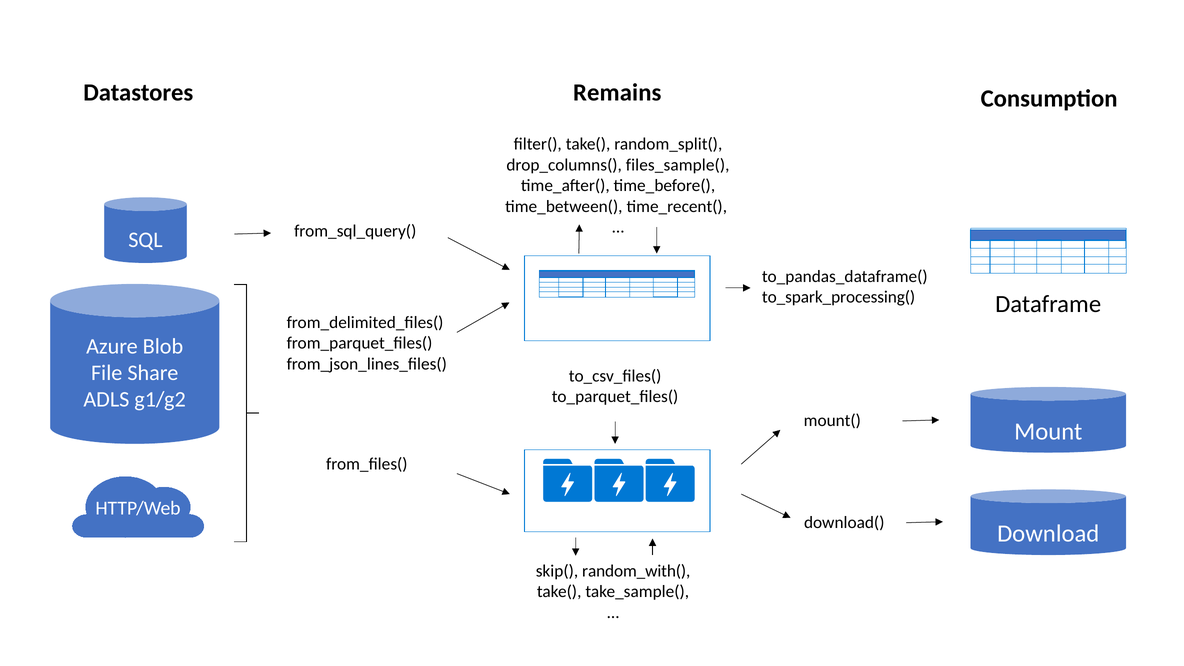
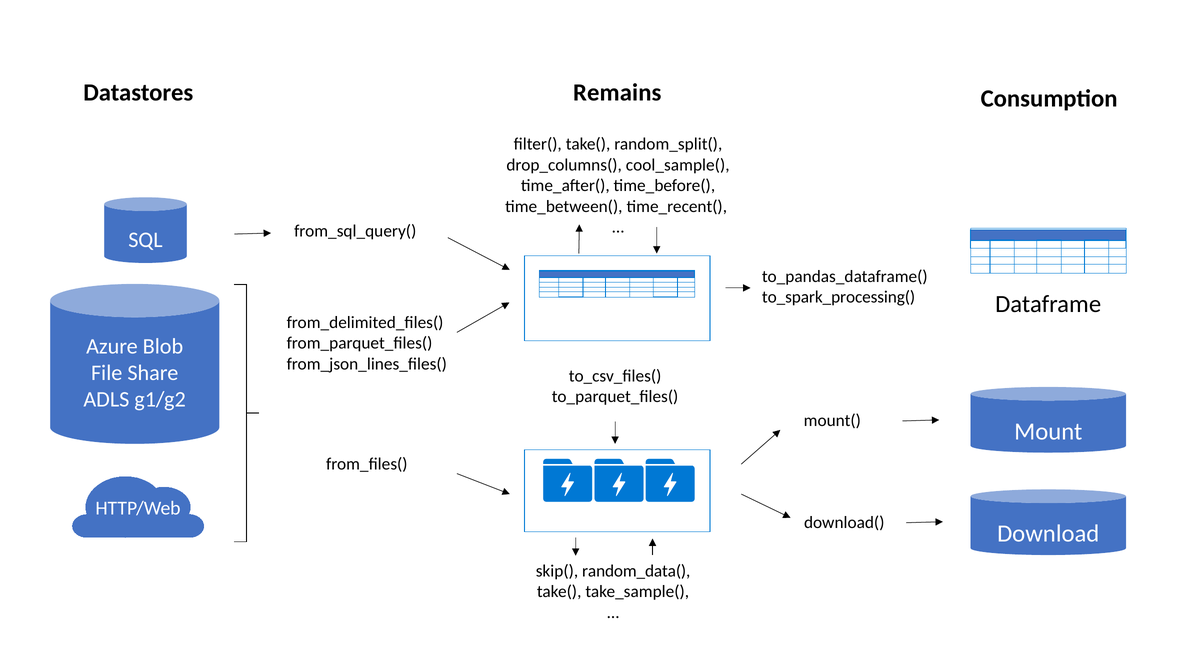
files_sample(: files_sample( -> cool_sample( (678, 165)
random_with(: random_with( -> random_data( (636, 571)
